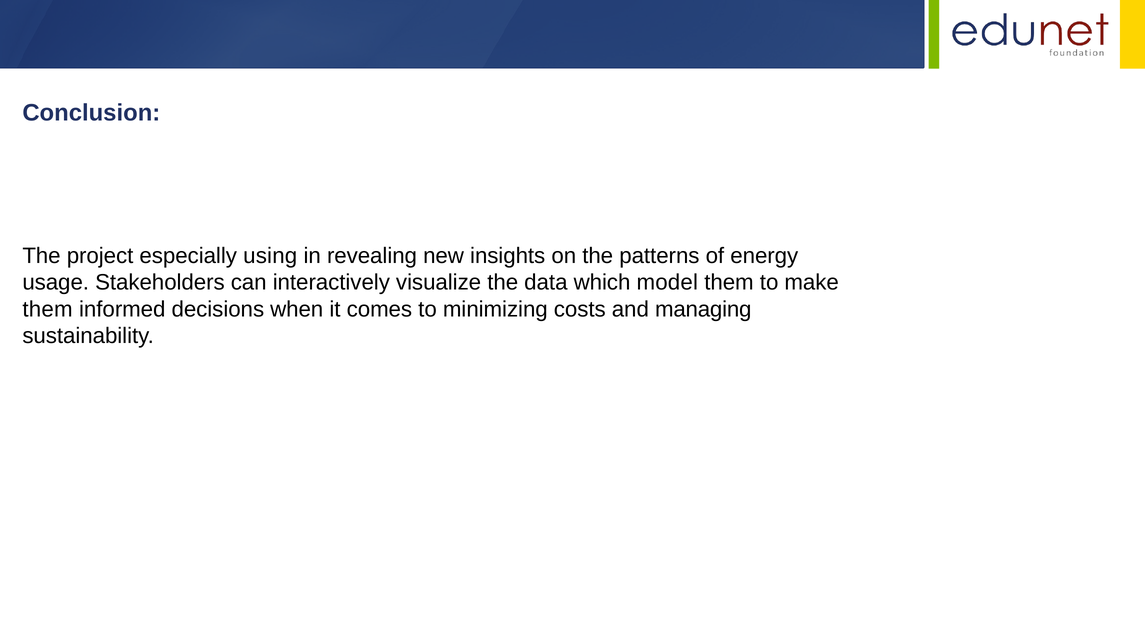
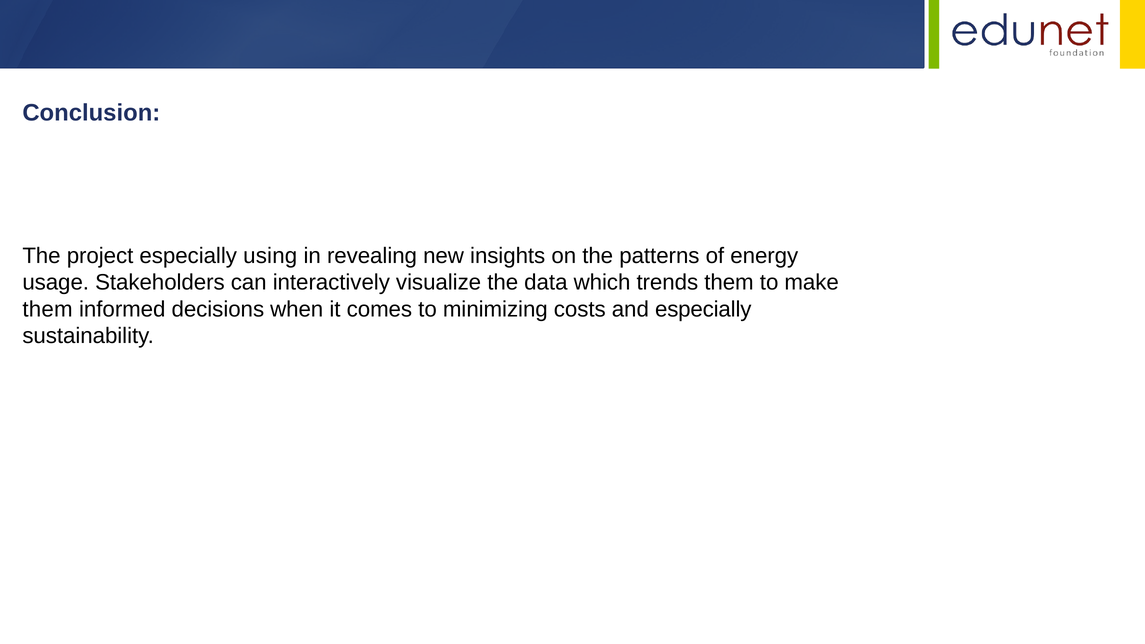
model: model -> trends (667, 283)
and managing: managing -> especially (703, 309)
